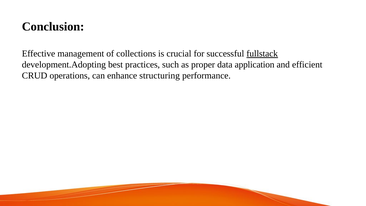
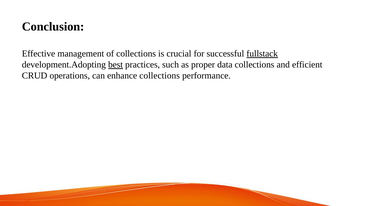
best underline: none -> present (116, 65)
data application: application -> collections (255, 65)
enhance structuring: structuring -> collections (160, 76)
